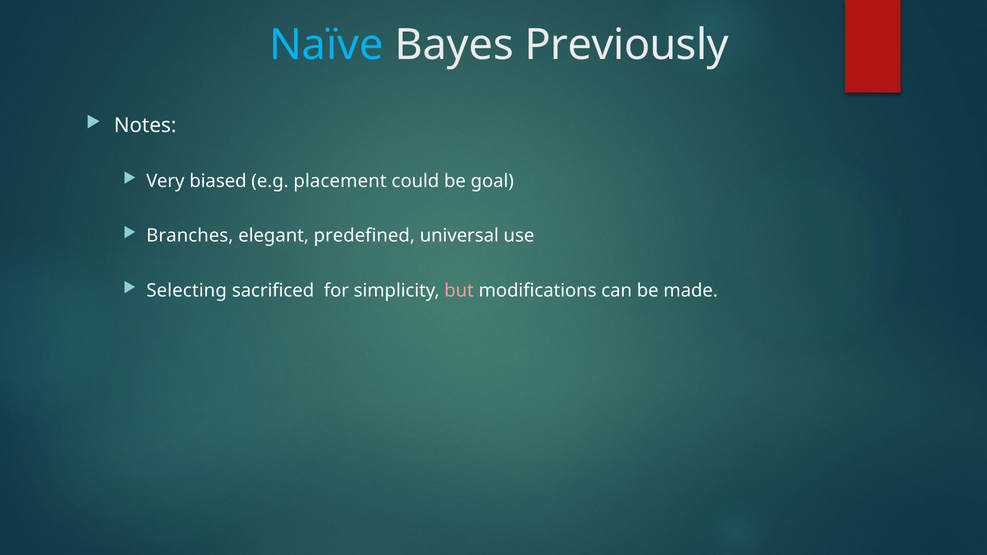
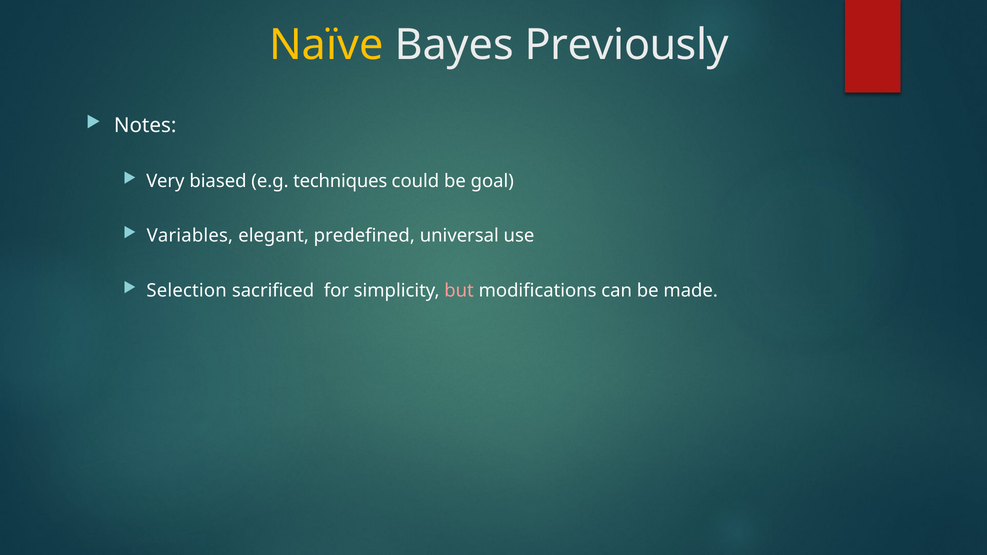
Naïve colour: light blue -> yellow (326, 45)
placement: placement -> techniques (340, 181)
Branches: Branches -> Variables (190, 236)
Selecting: Selecting -> Selection (187, 291)
